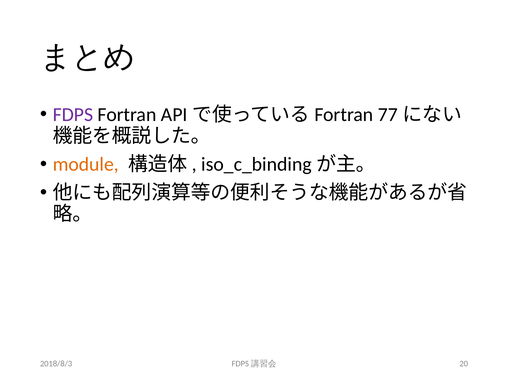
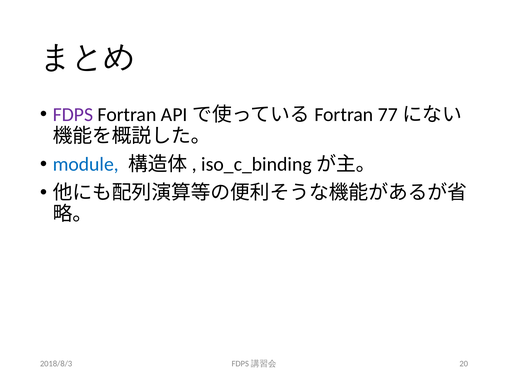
module colour: orange -> blue (86, 164)
